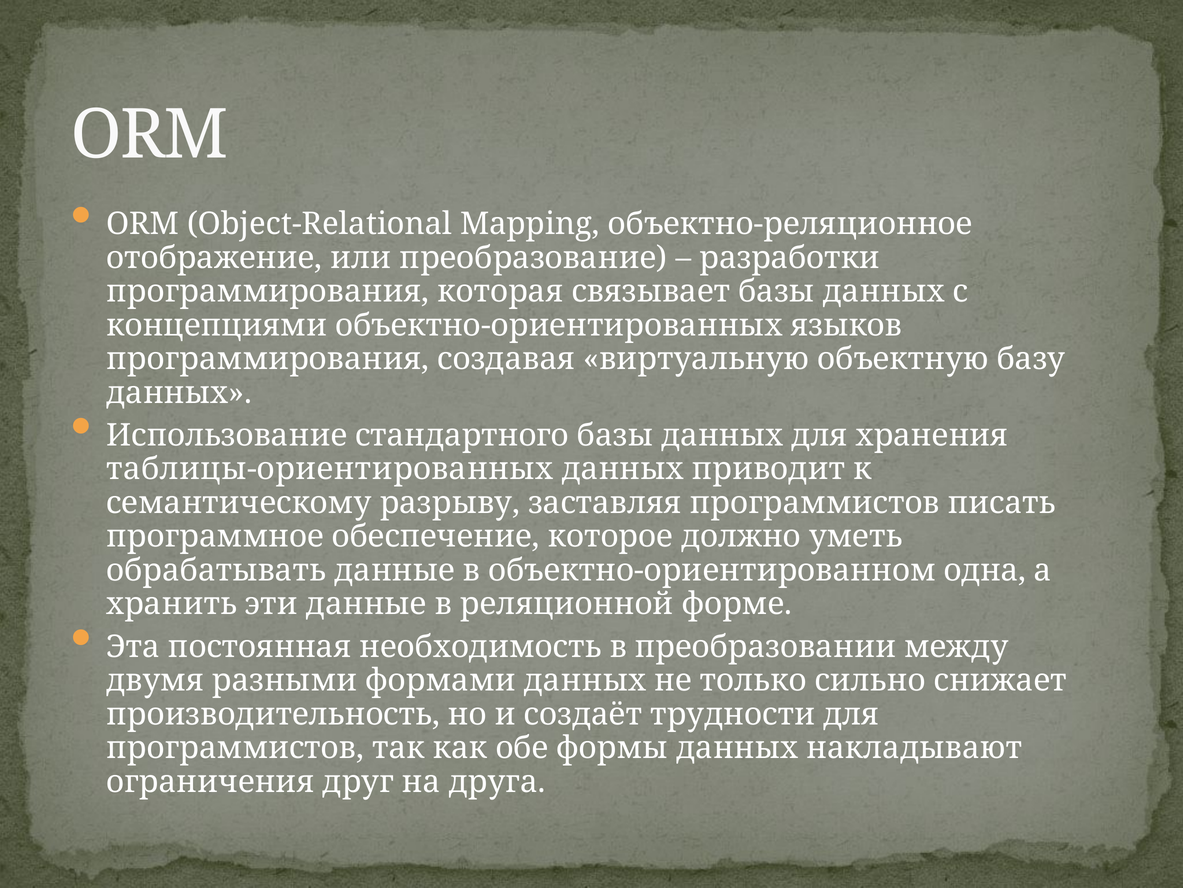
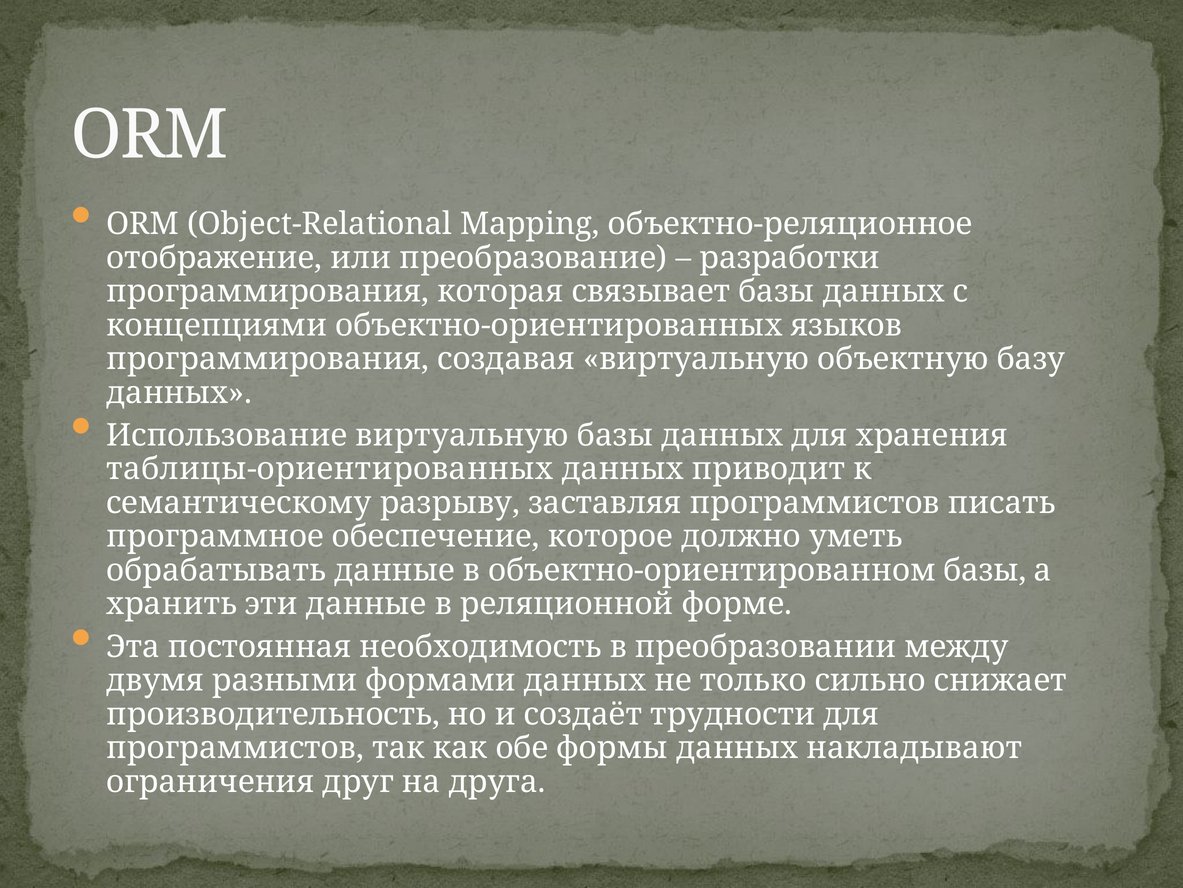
Использование стандартного: стандартного -> виртуальную (462, 435)
объектно-ориентированном одна: одна -> базы (985, 570)
